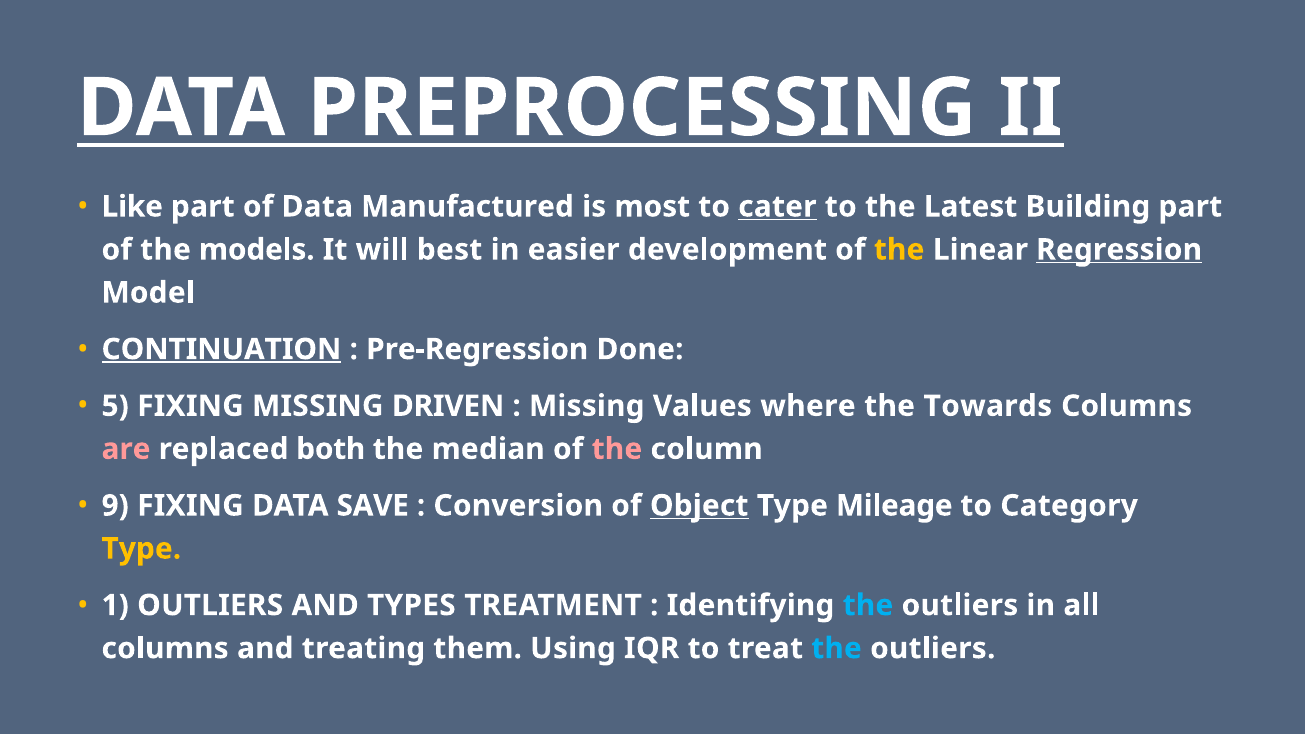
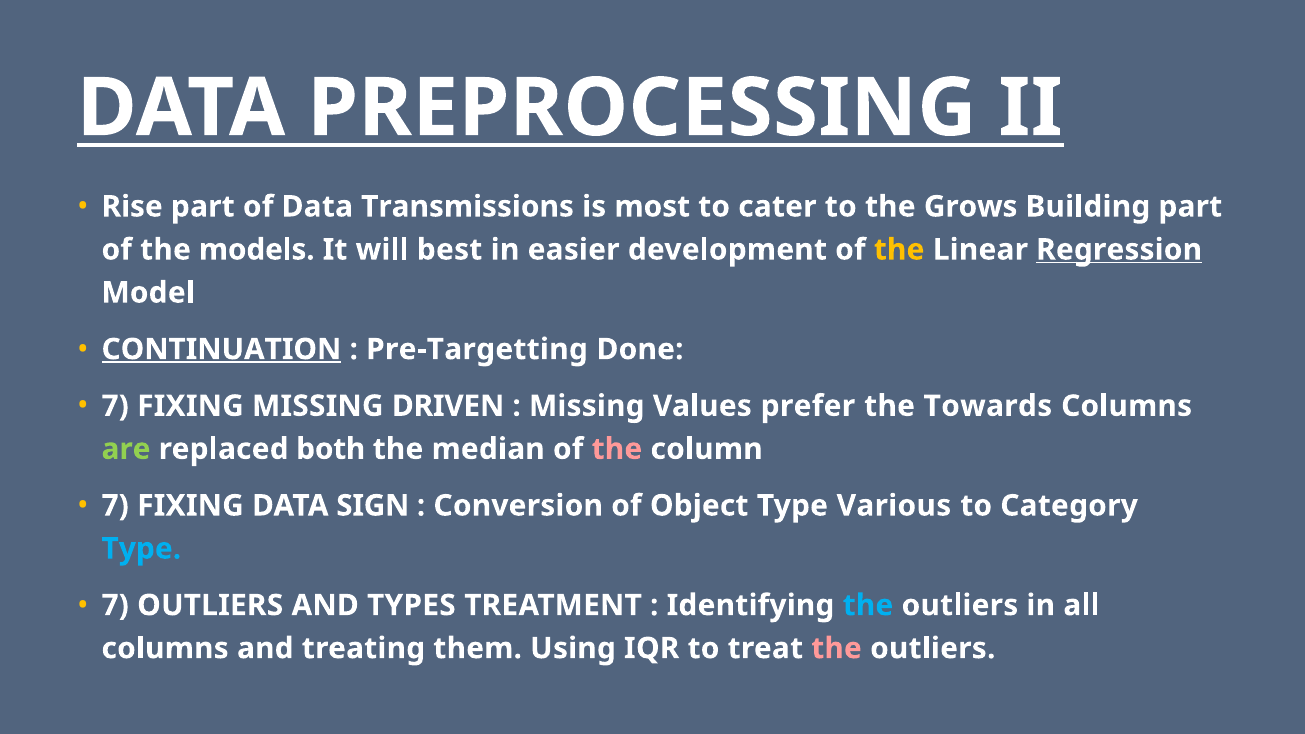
Like: Like -> Rise (132, 207)
Manufactured: Manufactured -> Transmissions (468, 207)
cater underline: present -> none (777, 207)
Latest: Latest -> Grows (971, 207)
Pre-Regression: Pre-Regression -> Pre-Targetting (477, 349)
5: 5 -> 7 (115, 406)
where: where -> prefer (808, 406)
are colour: pink -> light green (126, 449)
9: 9 -> 7 (115, 506)
SAVE: SAVE -> SIGN (373, 506)
Object underline: present -> none (699, 506)
Mileage: Mileage -> Various (894, 506)
Type colour: yellow -> light blue (141, 549)
1: 1 -> 7 (115, 605)
the colour: light blue -> pink (837, 648)
